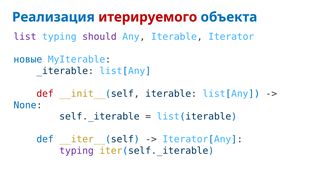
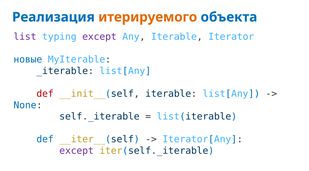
итерируемого colour: red -> orange (148, 17)
typing should: should -> except (99, 37)
typing: typing -> except (77, 151)
